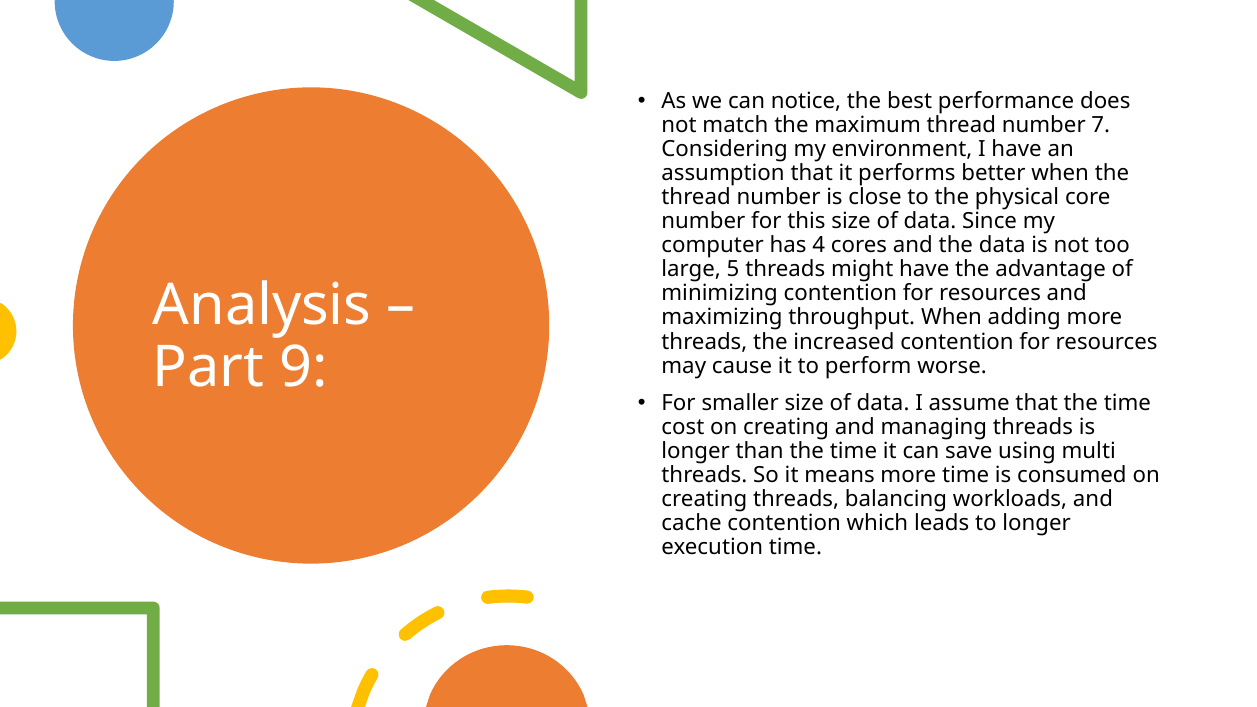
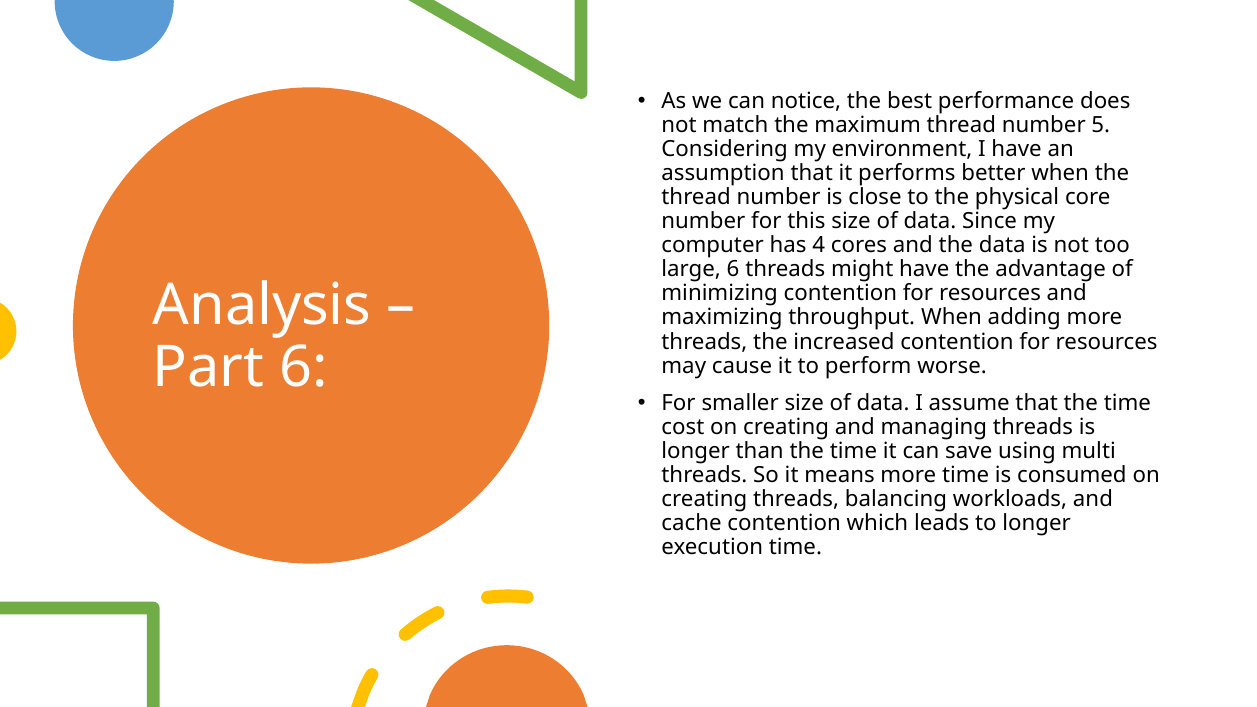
7: 7 -> 5 (1101, 125)
large 5: 5 -> 6 (733, 270)
Part 9: 9 -> 6 (303, 368)
